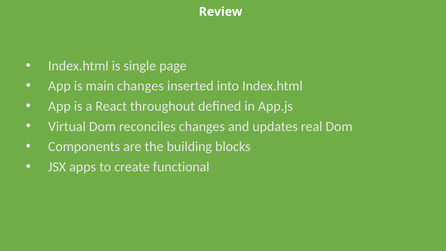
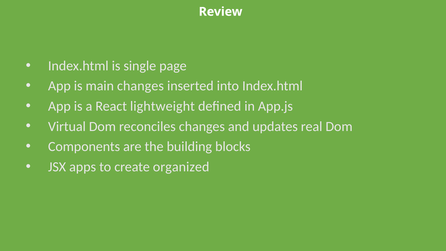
throughout: throughout -> lightweight (162, 106)
functional: functional -> organized (181, 167)
